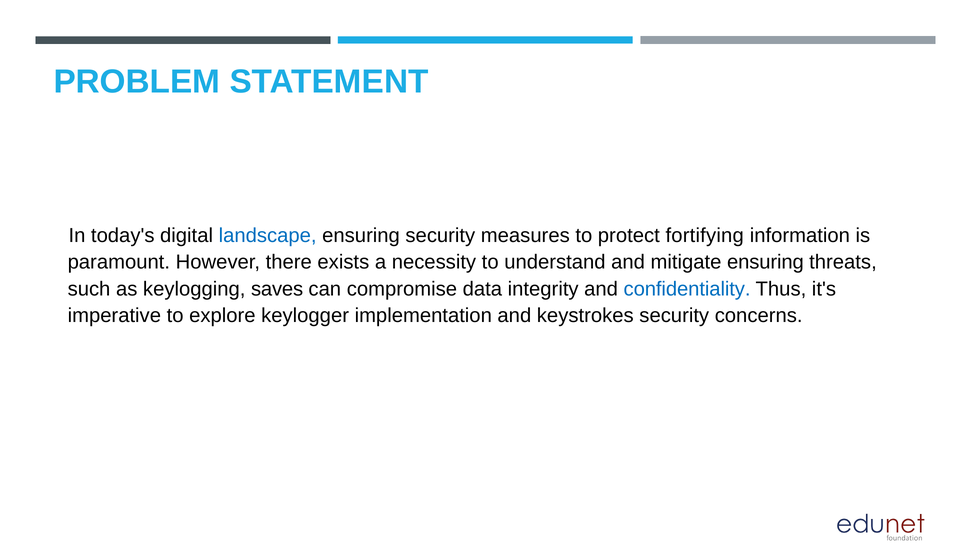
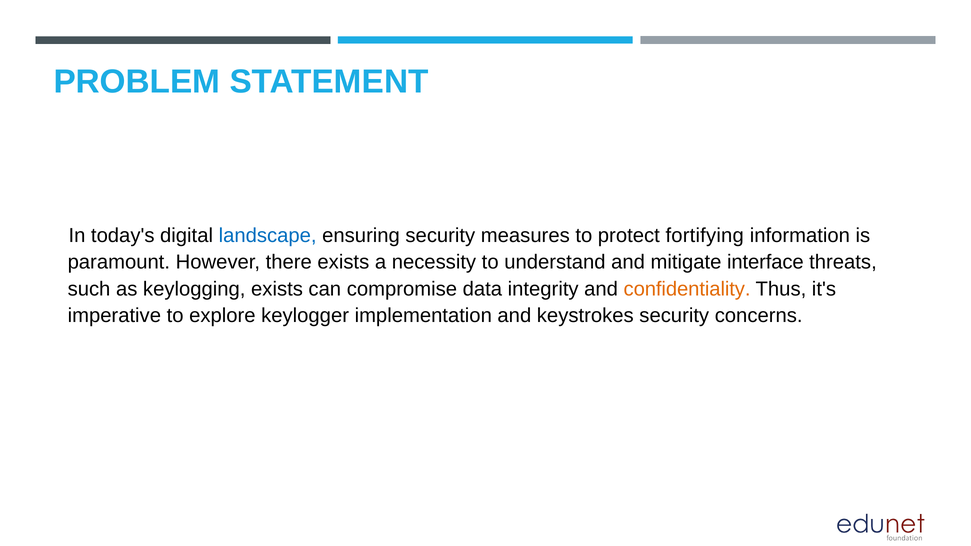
mitigate ensuring: ensuring -> interface (765, 262)
keylogging saves: saves -> exists (277, 289)
confidentiality colour: blue -> orange (687, 289)
